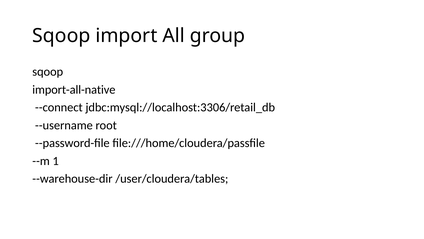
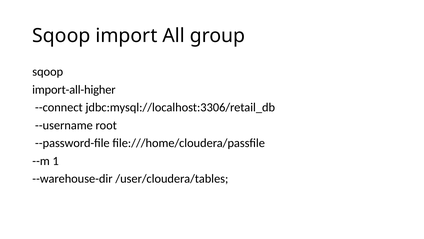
import-all-native: import-all-native -> import-all-higher (74, 89)
